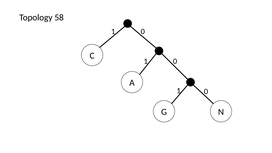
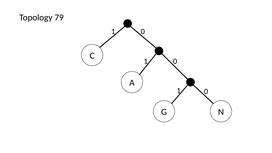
58: 58 -> 79 (59, 18)
